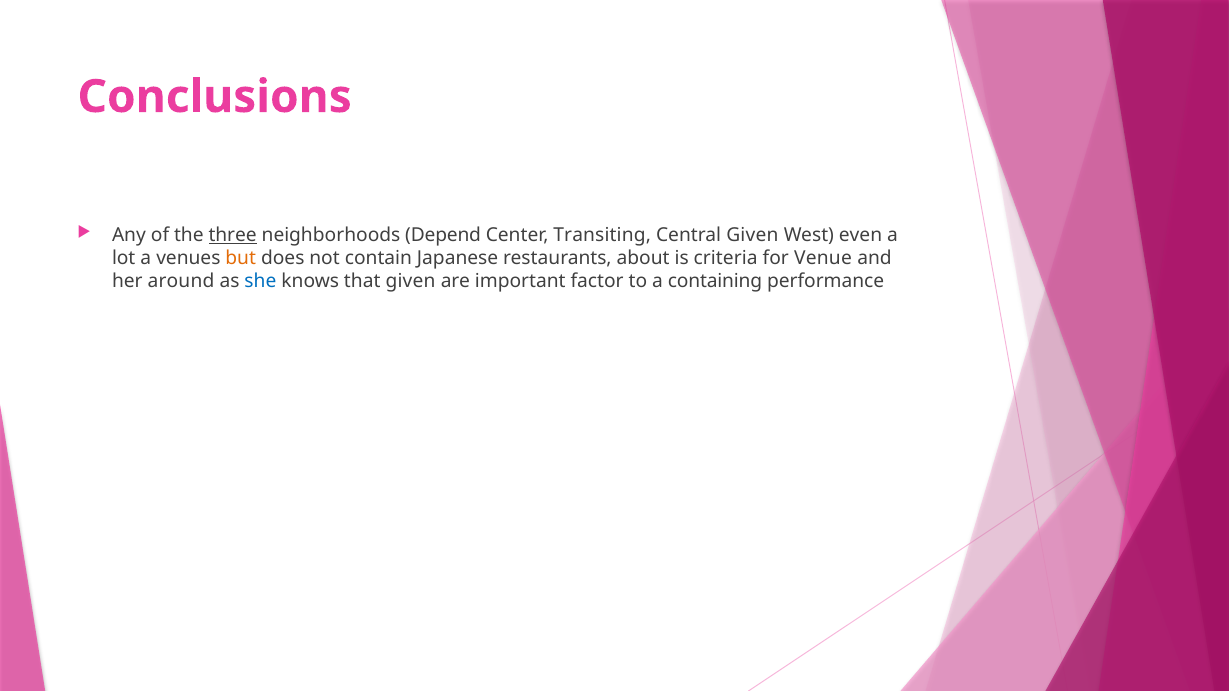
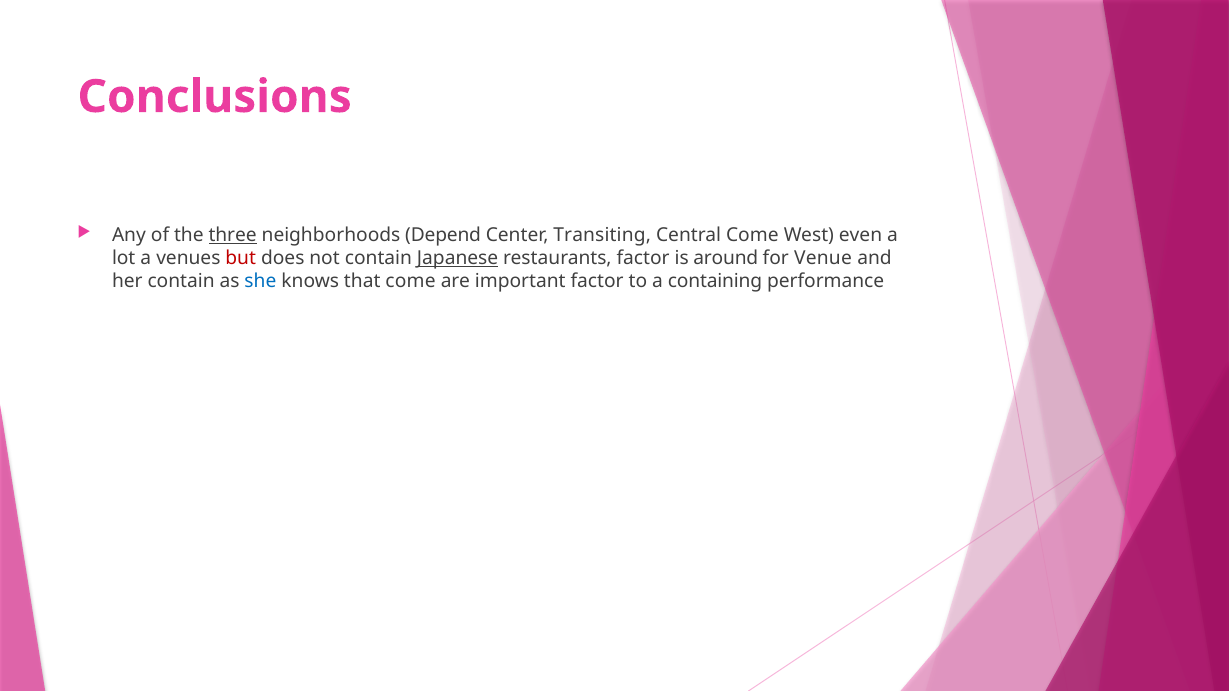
Central Given: Given -> Come (752, 235)
but colour: orange -> red (241, 258)
Japanese underline: none -> present (458, 258)
restaurants about: about -> factor (643, 258)
criteria: criteria -> around (726, 258)
her around: around -> contain (181, 281)
that given: given -> come (410, 281)
